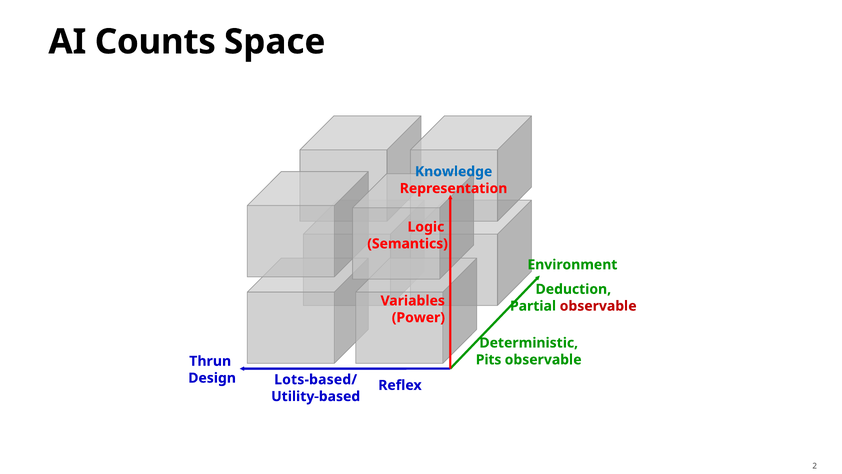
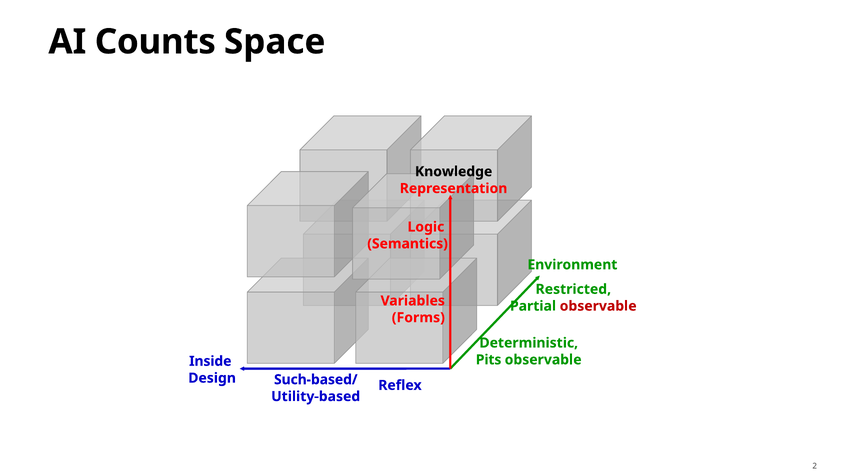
Knowledge colour: blue -> black (454, 171)
Deduction: Deduction -> Restricted (573, 289)
Power: Power -> Forms (418, 317)
Thrun: Thrun -> Inside (210, 361)
Lots-based/: Lots-based/ -> Such-based/ (316, 379)
